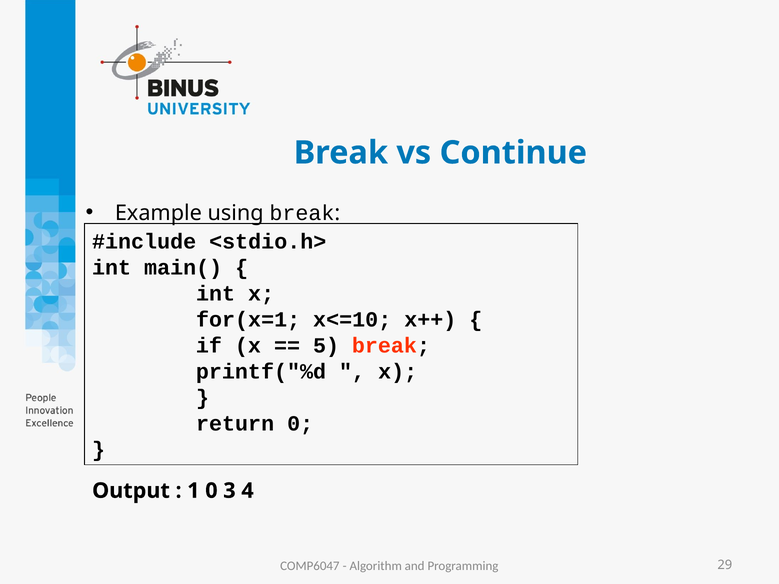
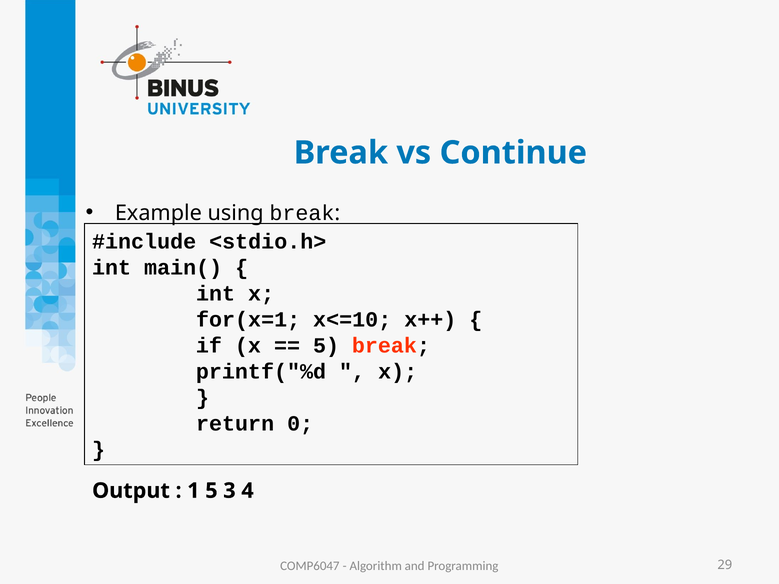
1 0: 0 -> 5 (211, 491)
